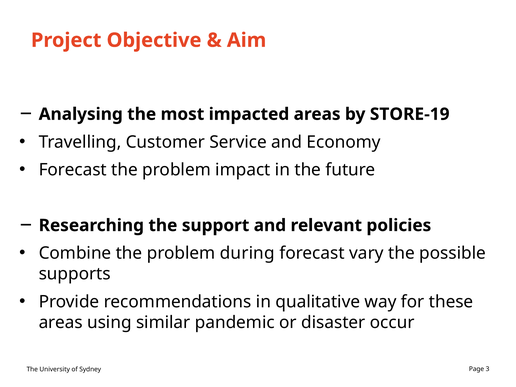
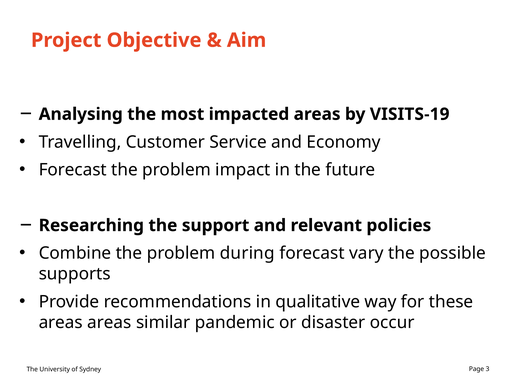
STORE-19: STORE-19 -> VISITS-19 (410, 114)
areas using: using -> areas (109, 322)
